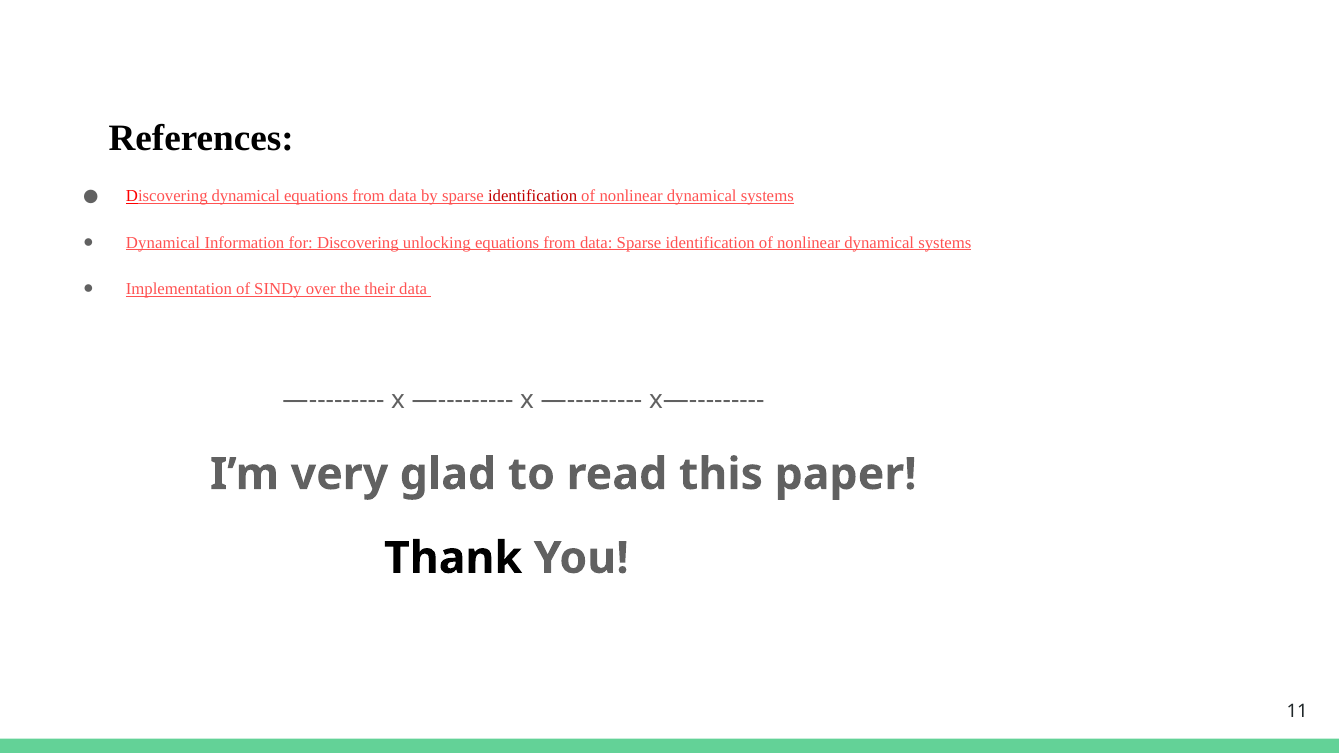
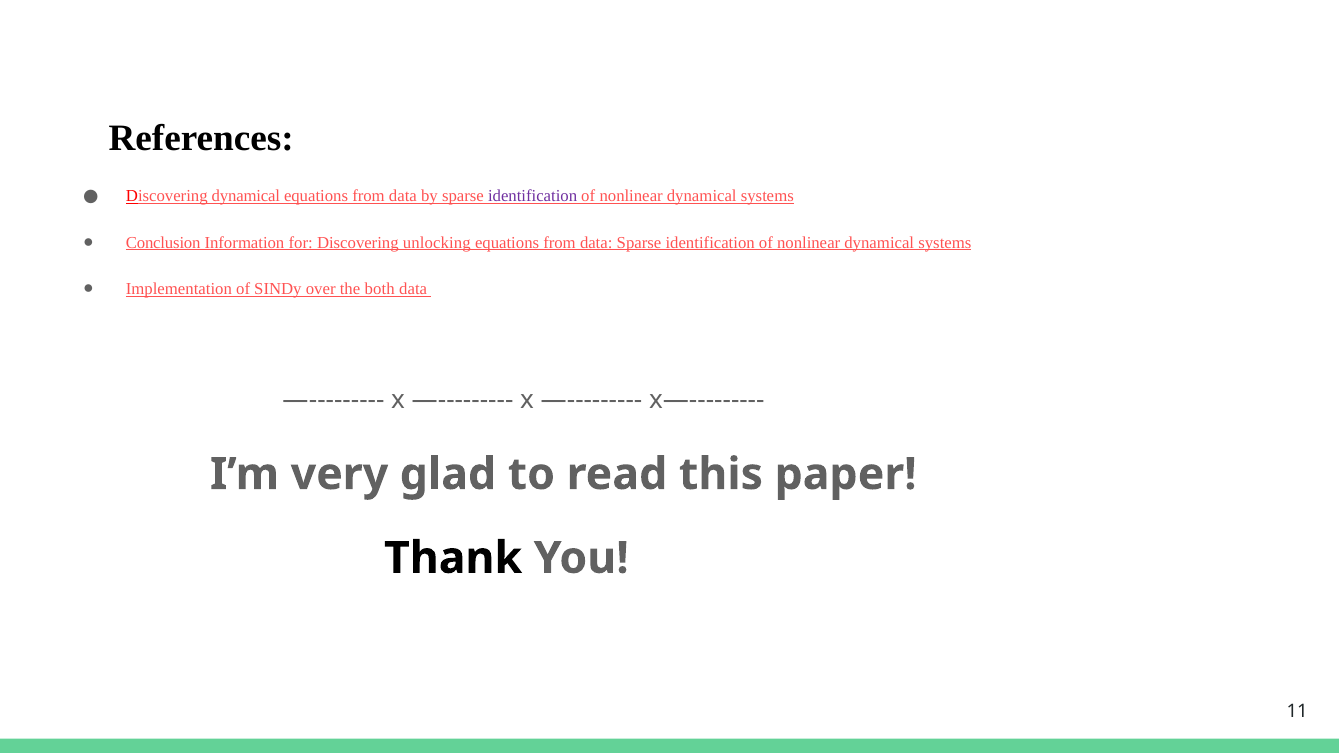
identification colour: red -> purple (533, 196)
Dynamical: Dynamical -> Conclusion (163, 243)
their: their -> both (380, 289)
